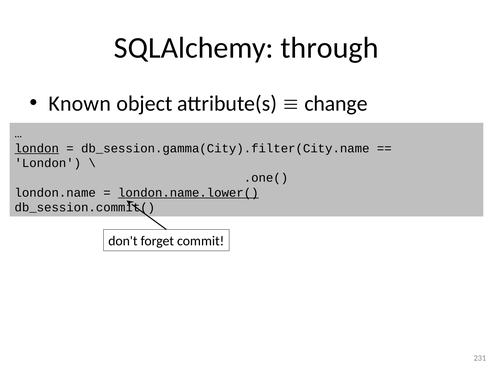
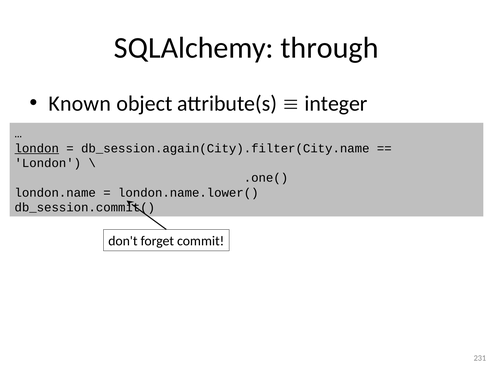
change: change -> integer (336, 103)
db_session.gamma(City).filter(City.name: db_session.gamma(City).filter(City.name -> db_session.again(City).filter(City.name (225, 148)
london.name.lower( underline: present -> none (188, 193)
